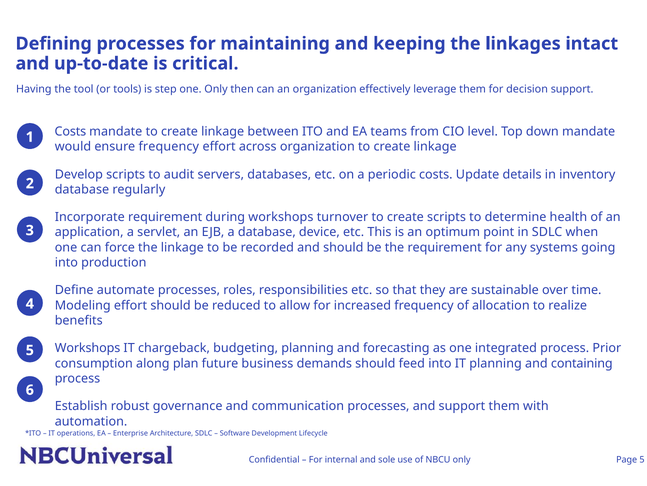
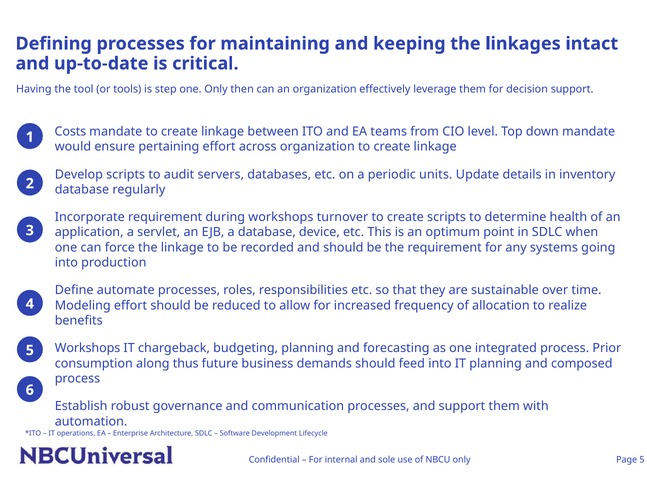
ensure frequency: frequency -> pertaining (169, 146)
periodic costs: costs -> units (436, 174)
plan: plan -> thus (186, 363)
containing: containing -> composed (582, 363)
